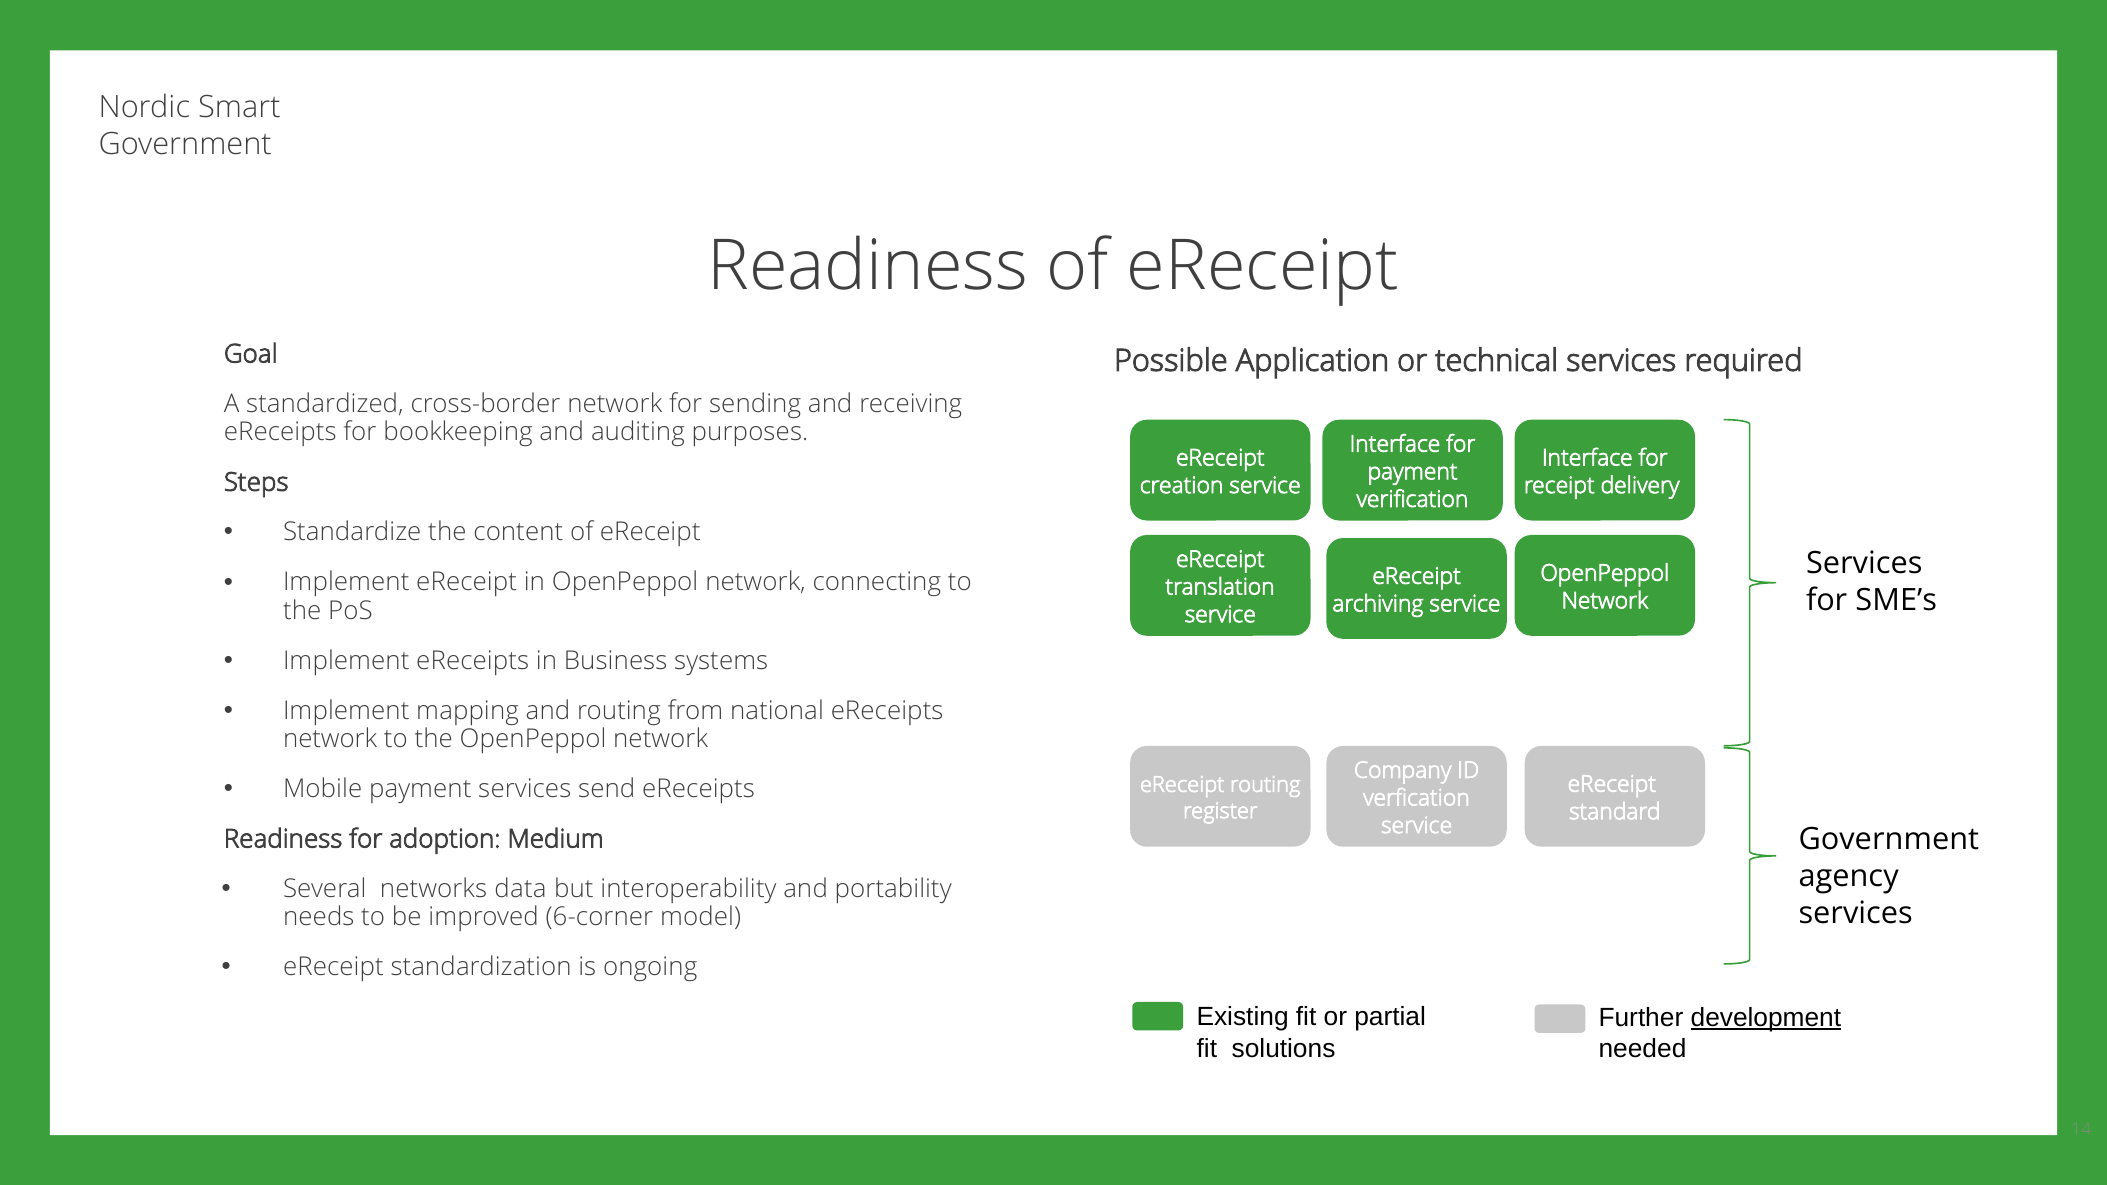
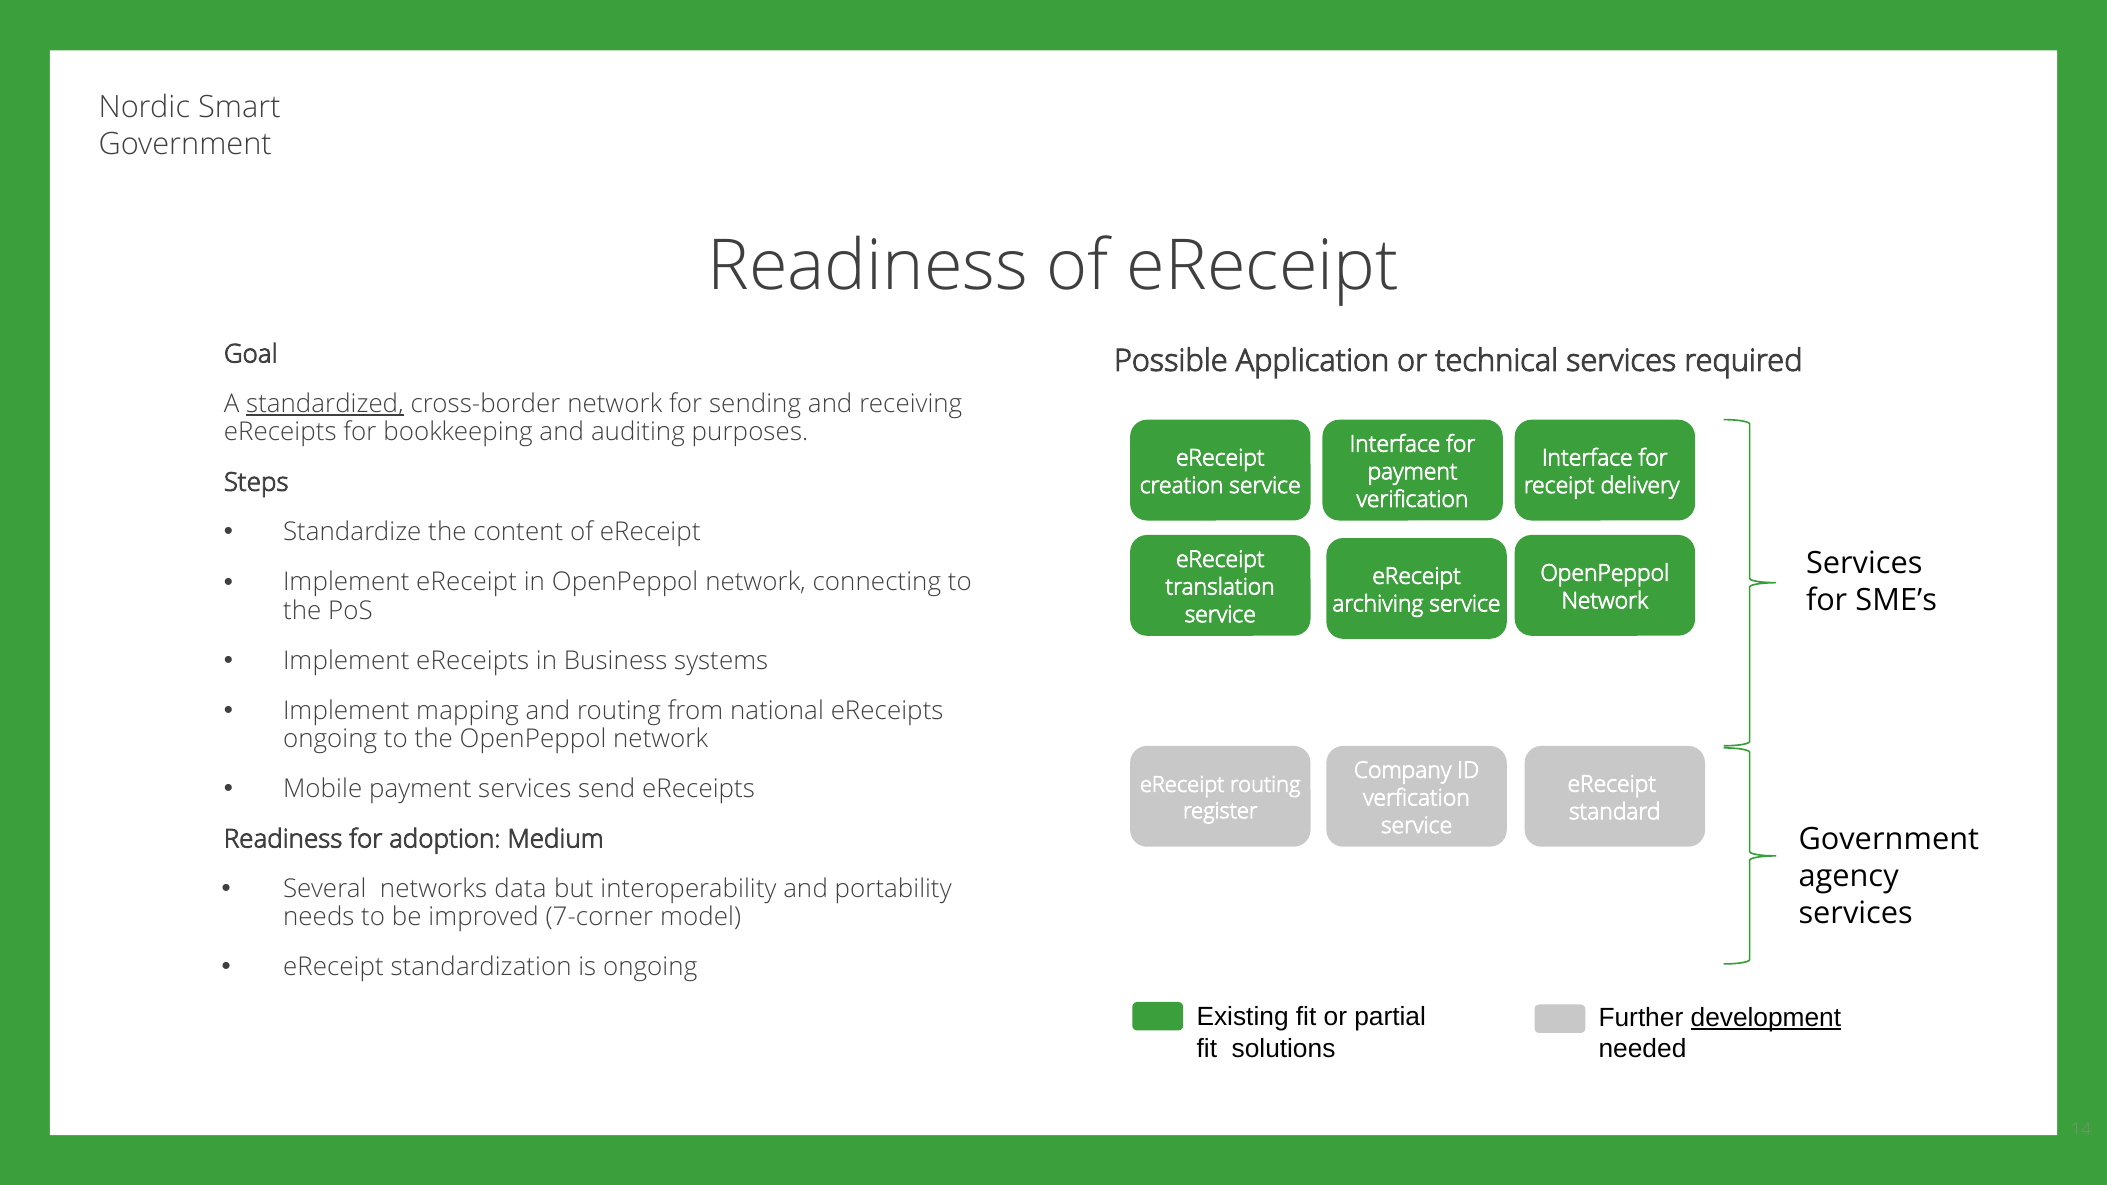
standardized underline: none -> present (325, 404)
network: network -> ongoing (330, 739)
6-corner: 6-corner -> 7-corner (599, 917)
